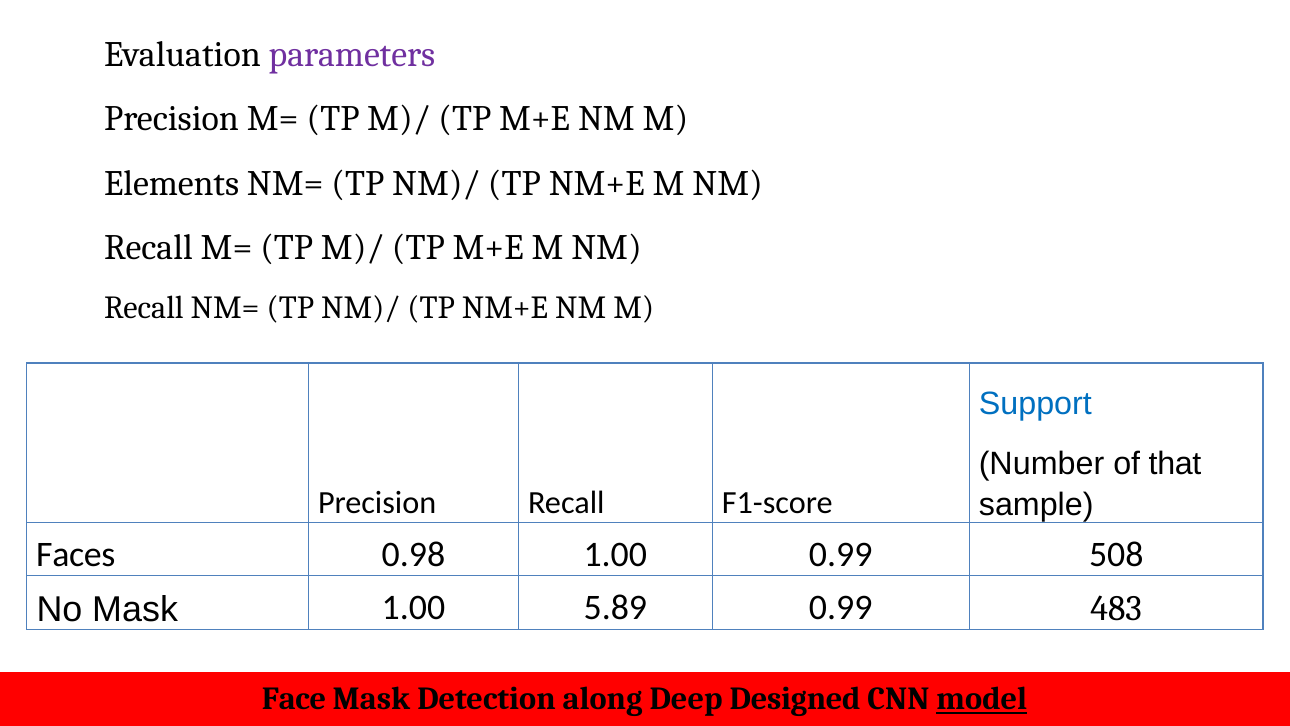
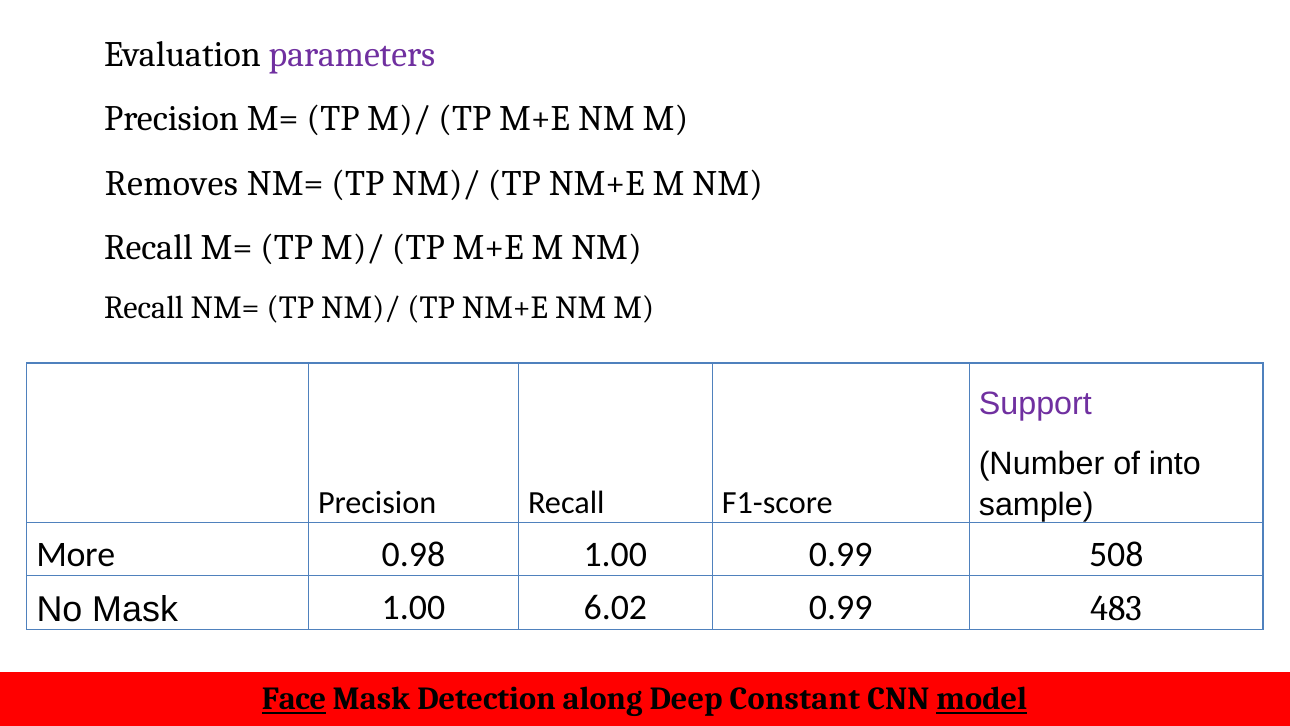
Elements: Elements -> Removes (171, 183)
Support colour: blue -> purple (1035, 404)
that: that -> into (1175, 463)
Faces: Faces -> More (76, 554)
5.89: 5.89 -> 6.02 (615, 607)
Face underline: none -> present (294, 698)
Designed: Designed -> Constant (795, 698)
